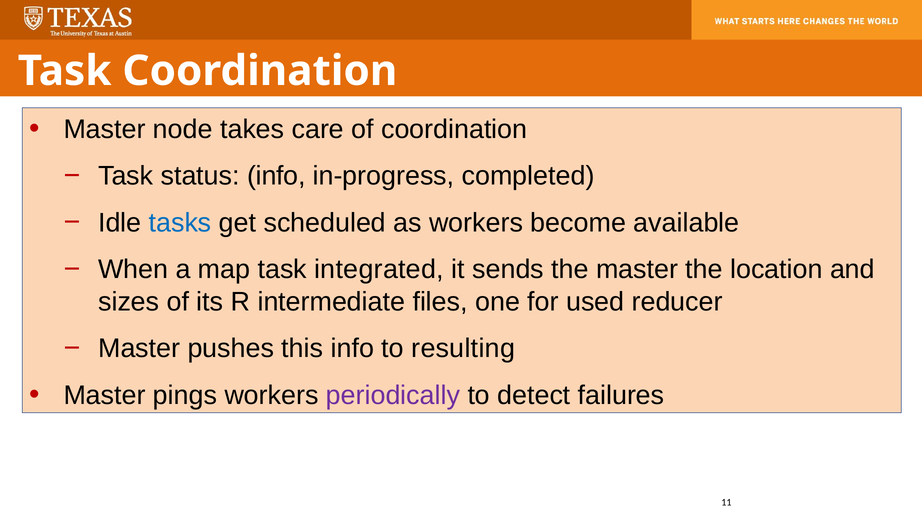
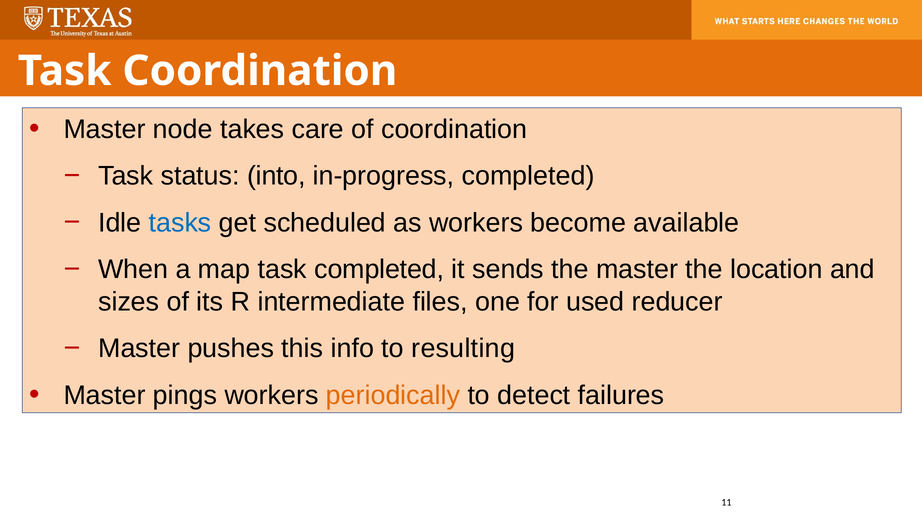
status info: info -> into (276, 176)
task integrated: integrated -> completed (379, 269)
periodically colour: purple -> orange (393, 395)
